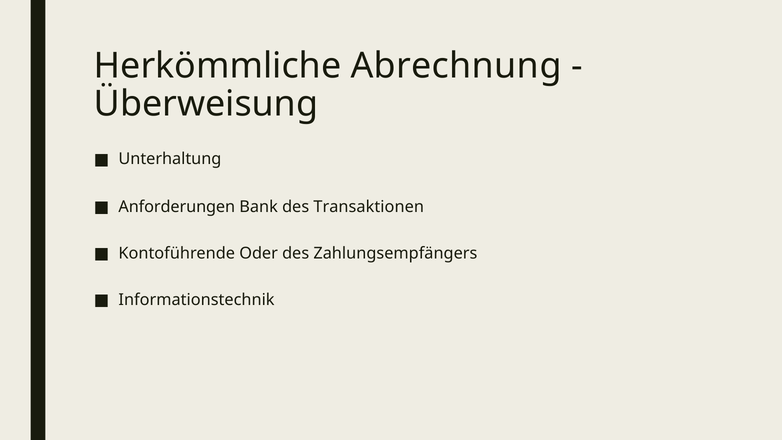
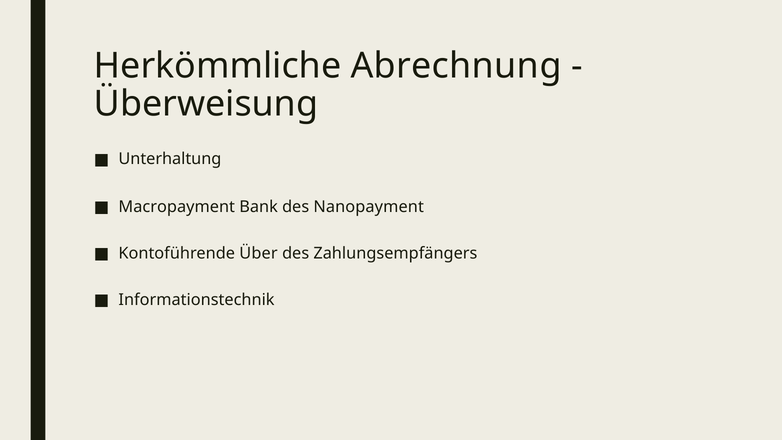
Anforderungen: Anforderungen -> Macropayment (177, 207)
Transaktionen: Transaktionen -> Nanopayment (369, 207)
Oder: Oder -> Über (258, 253)
